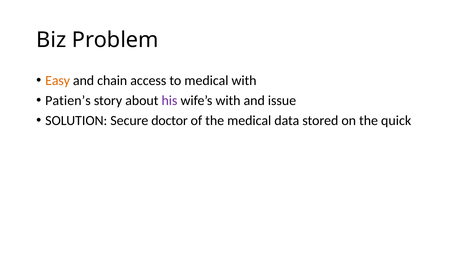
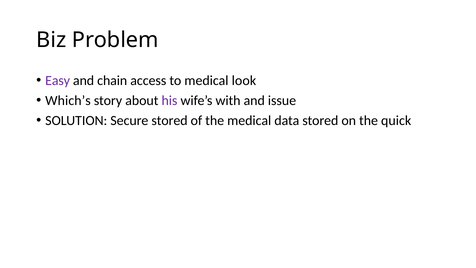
Easy colour: orange -> purple (58, 80)
medical with: with -> look (244, 80)
Patien’s: Patien’s -> Which’s (68, 100)
Secure doctor: doctor -> stored (170, 120)
